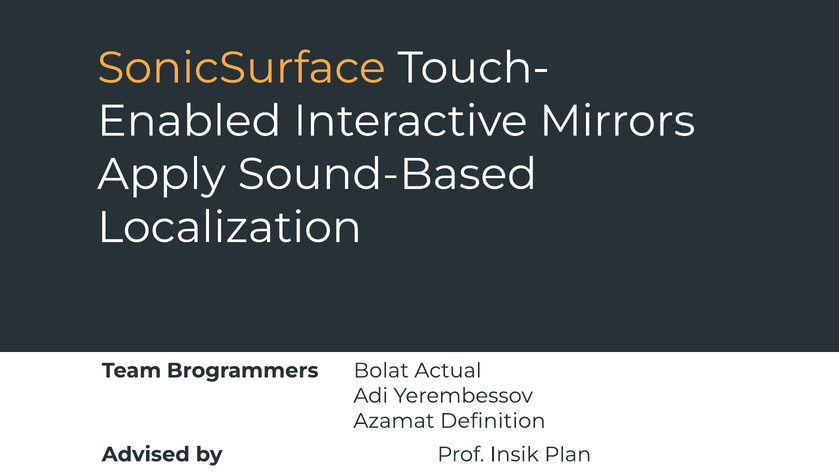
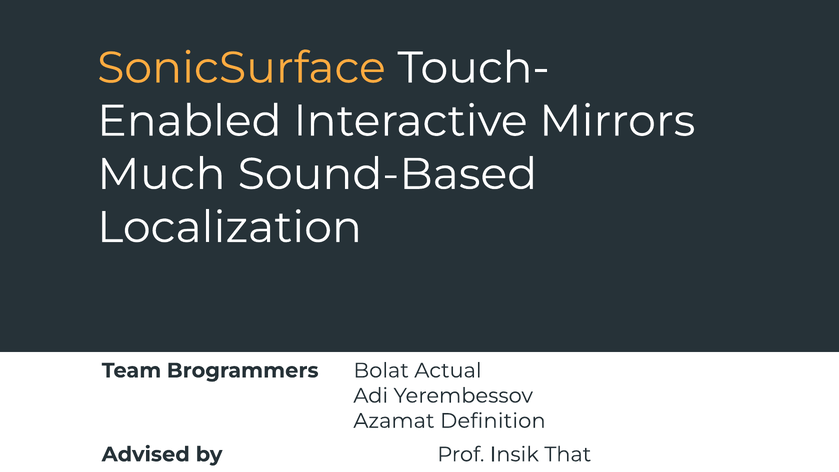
Apply: Apply -> Much (161, 174)
Plan: Plan -> That (568, 454)
